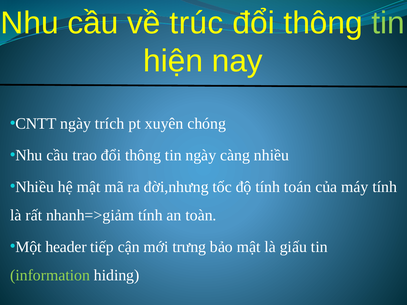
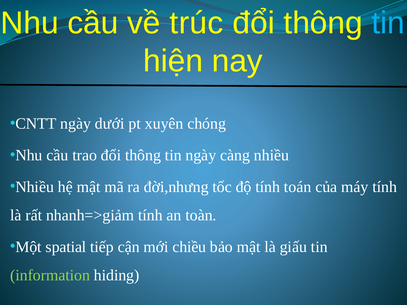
tin colour: light green -> light blue (388, 23)
trích: trích -> dưới (110, 124)
header: header -> spatial (66, 247)
trưng: trưng -> chiều (189, 247)
